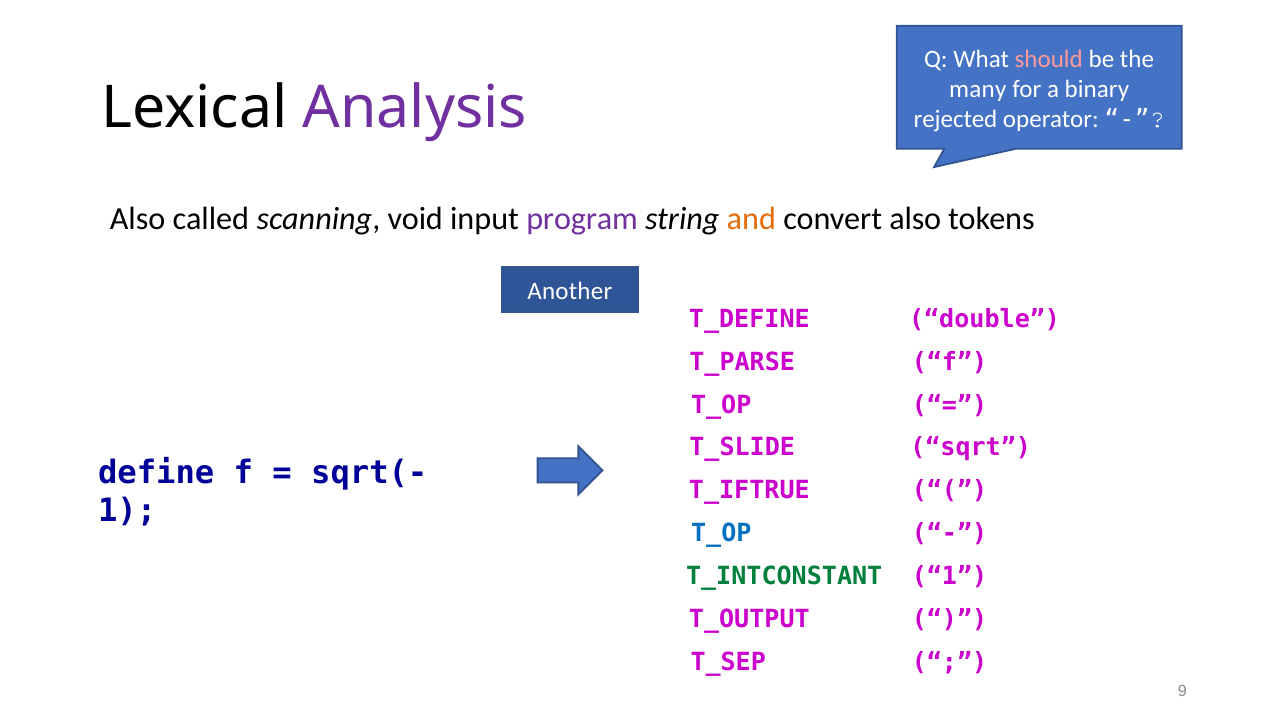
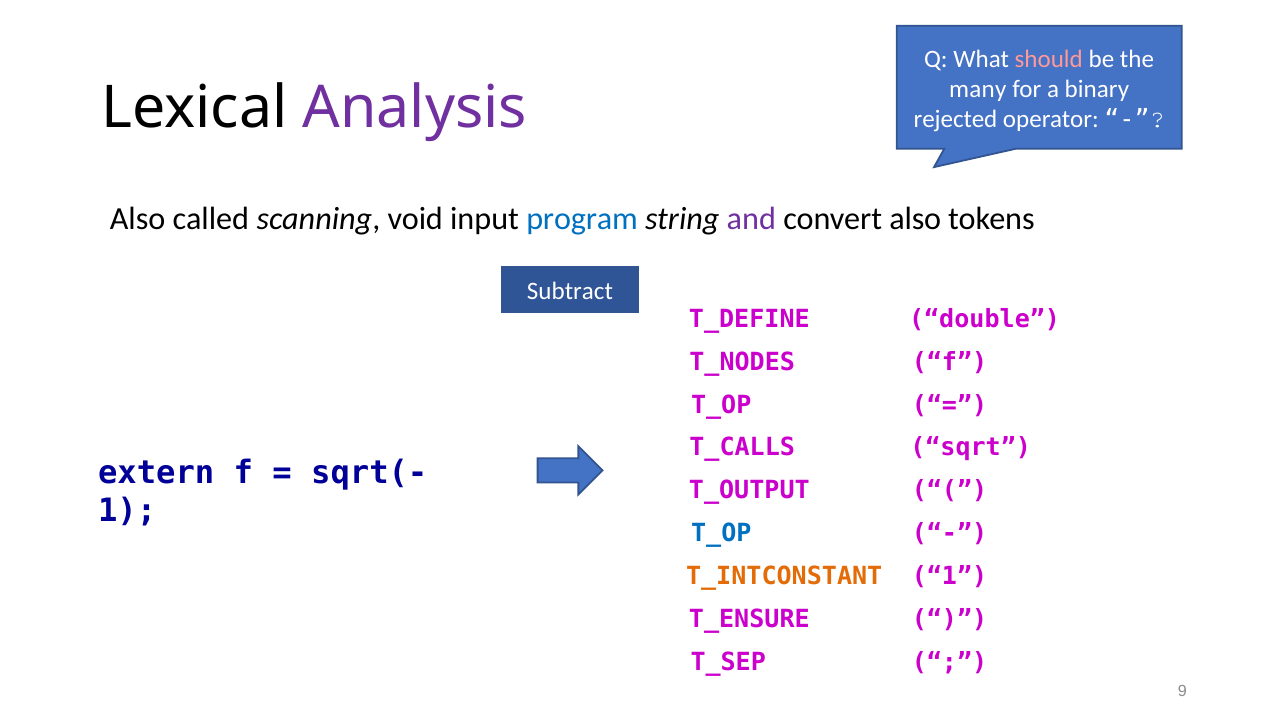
program colour: purple -> blue (582, 219)
and colour: orange -> purple (751, 219)
Another: Another -> Subtract (570, 292)
T_PARSE: T_PARSE -> T_NODES (742, 362)
T_SLIDE: T_SLIDE -> T_CALLS (742, 448)
define: define -> extern (156, 473)
T_IFTRUE: T_IFTRUE -> T_OUTPUT (749, 491)
T_INTCONSTANT colour: green -> orange (784, 577)
T_OUTPUT: T_OUTPUT -> T_ENSURE (749, 620)
